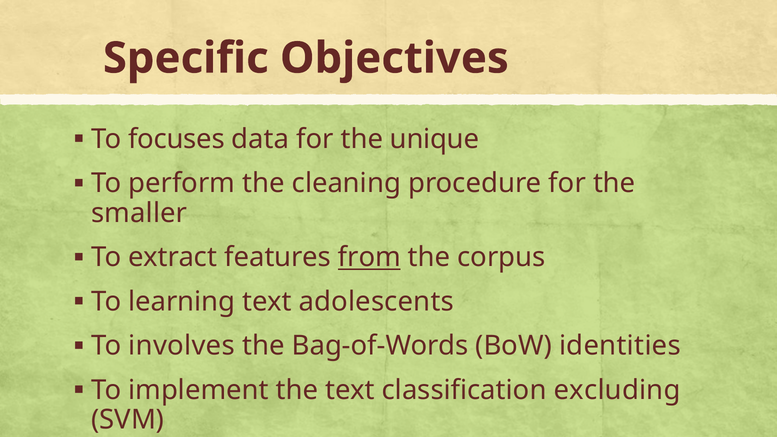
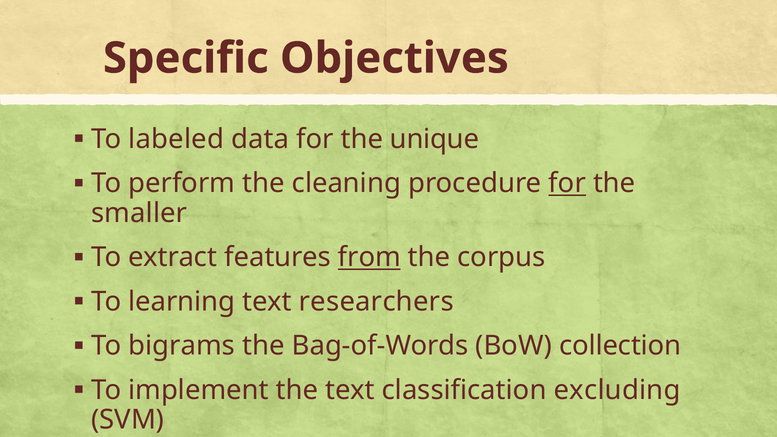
focuses: focuses -> labeled (176, 139)
for underline: none -> present (567, 183)
adolescents: adolescents -> researchers (376, 302)
involves: involves -> bigrams (182, 346)
identities: identities -> collection (620, 346)
